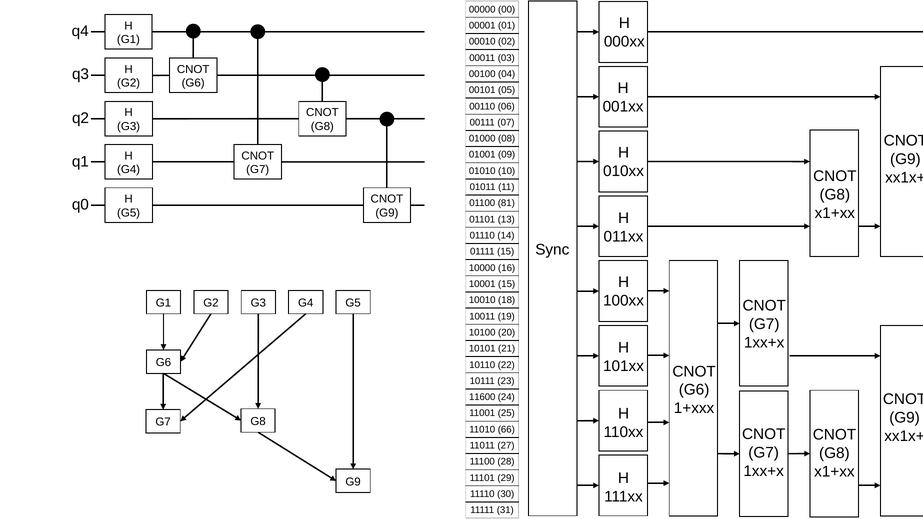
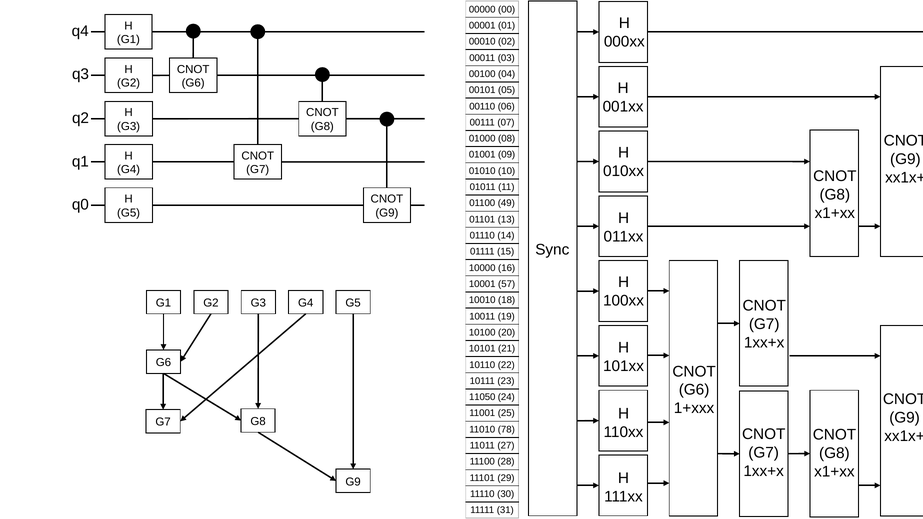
81: 81 -> 49 (506, 203)
10001 15: 15 -> 57 (507, 284)
11600: 11600 -> 11050 (482, 397)
66: 66 -> 78 (506, 430)
